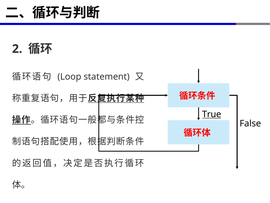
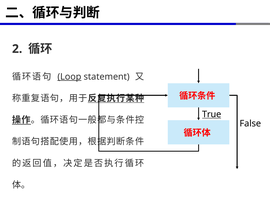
Loop underline: none -> present (69, 76)
